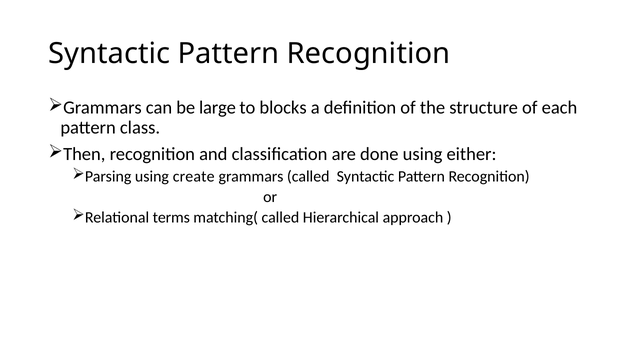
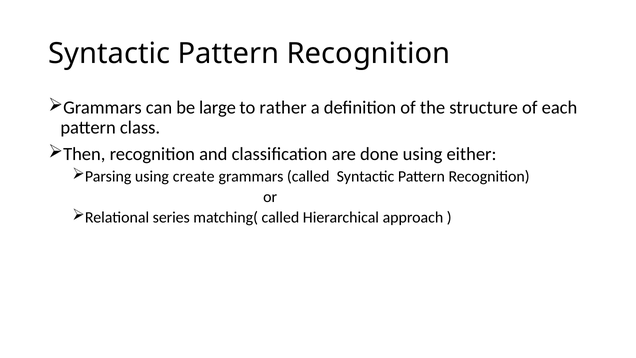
blocks: blocks -> rather (283, 108)
terms: terms -> series (171, 217)
